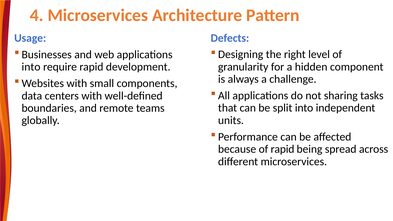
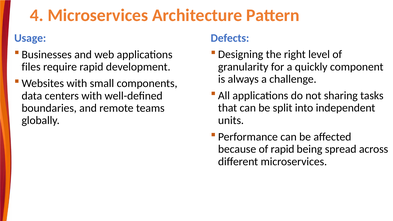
hidden: hidden -> quickly (311, 67)
into: into -> files (31, 67)
